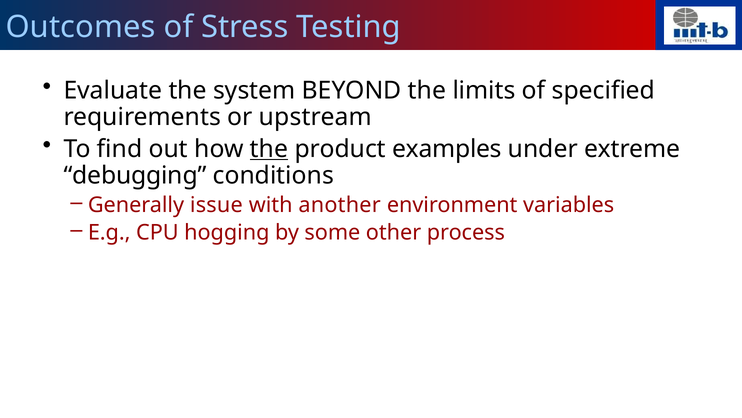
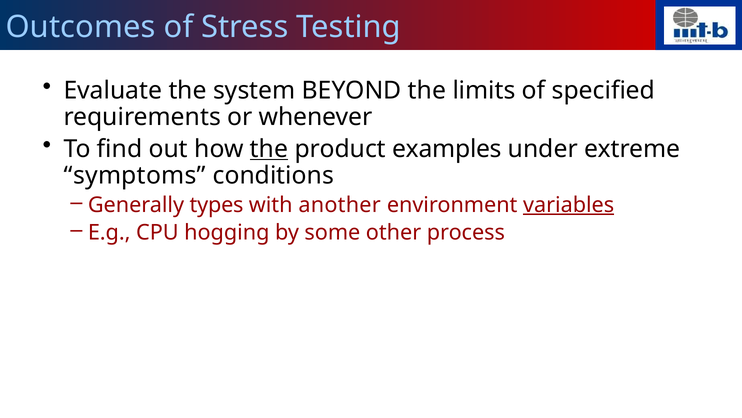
upstream: upstream -> whenever (316, 117)
debugging: debugging -> symptoms (135, 175)
issue: issue -> types (217, 205)
variables underline: none -> present (569, 205)
